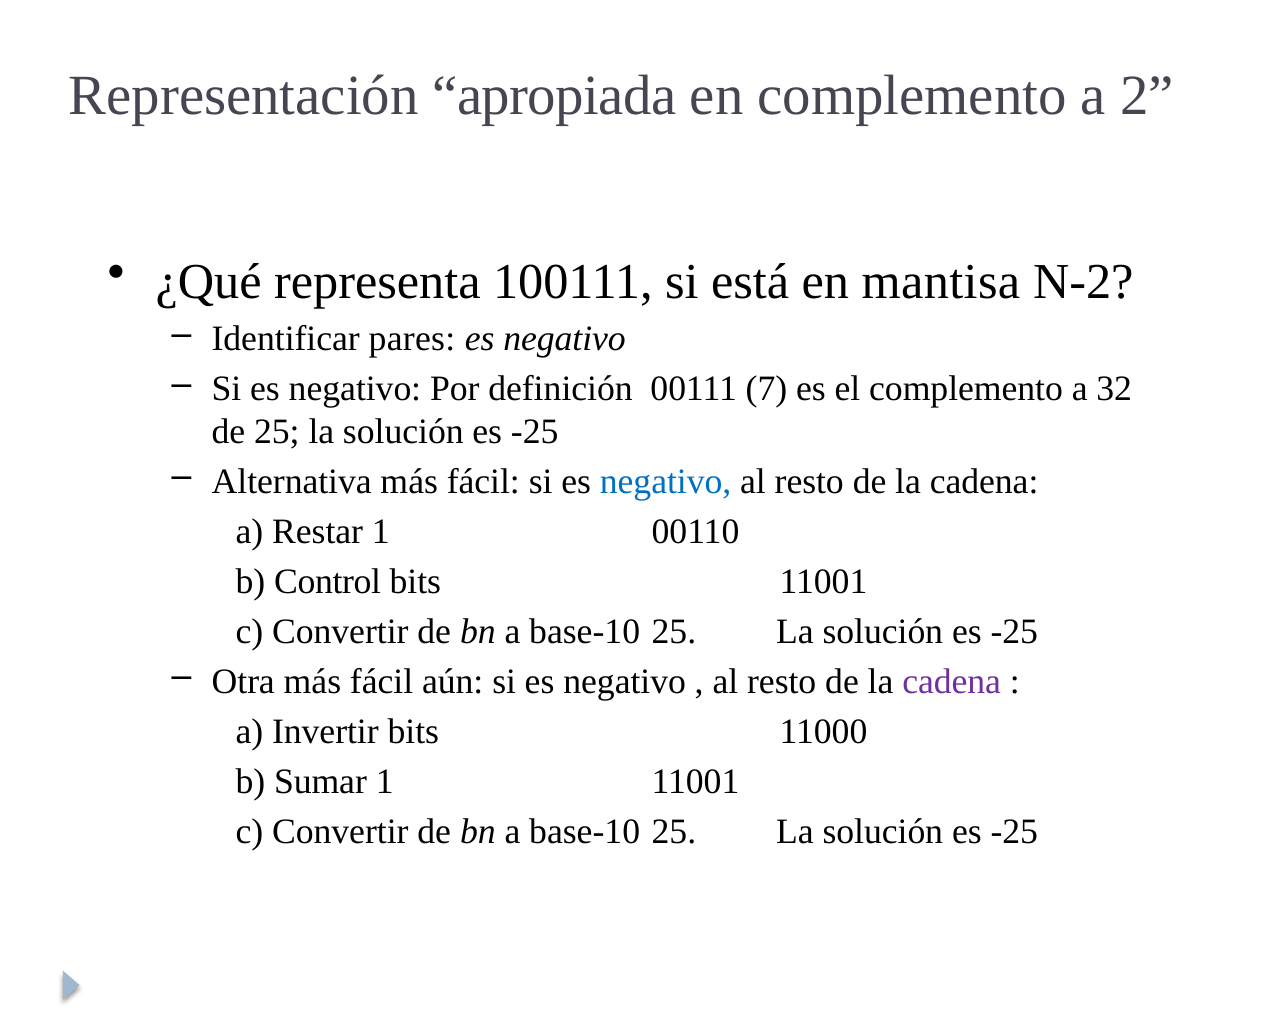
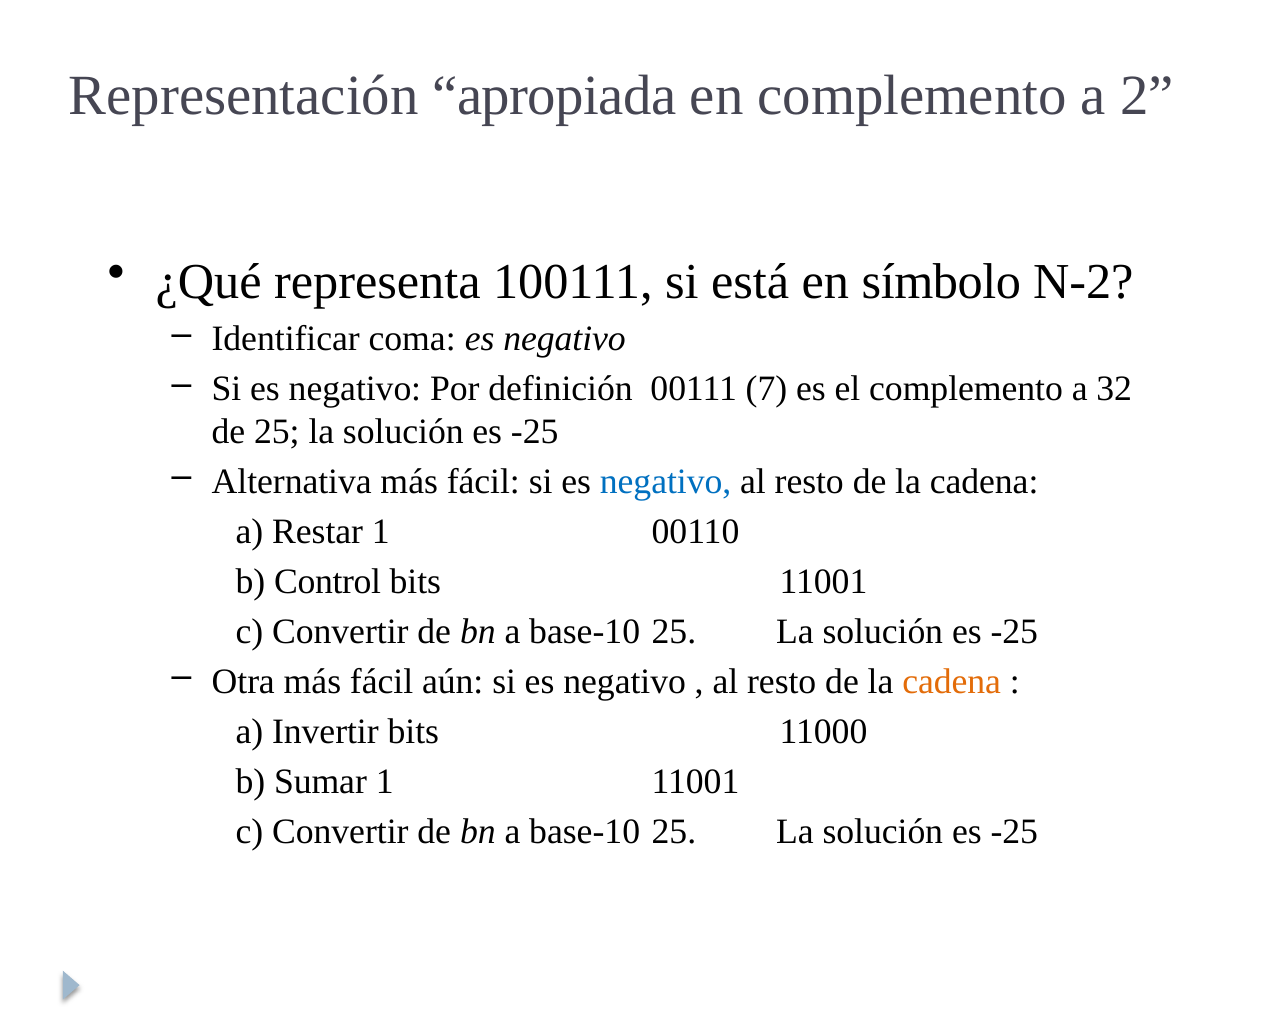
mantisa: mantisa -> símbolo (941, 281)
pares: pares -> coma (412, 339)
cadena colour: purple -> orange (952, 682)
